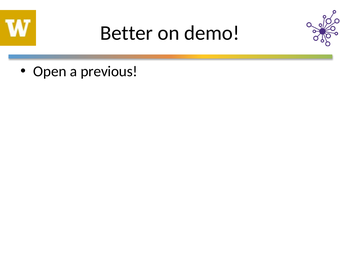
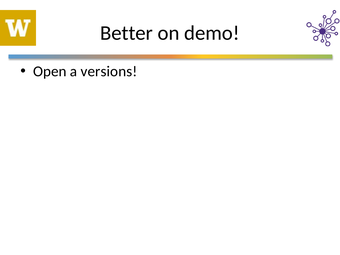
previous: previous -> versions (109, 71)
